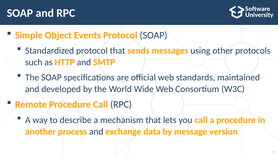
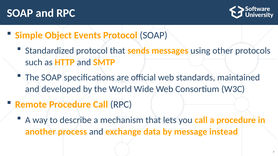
version: version -> instead (224, 132)
